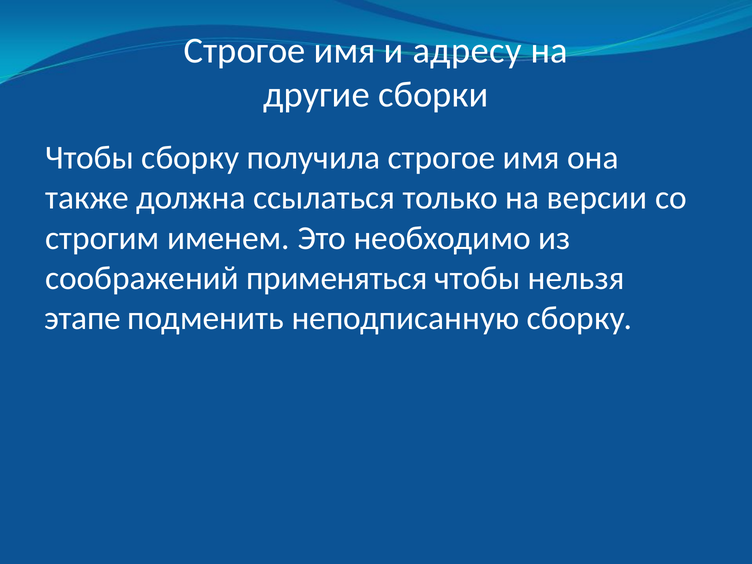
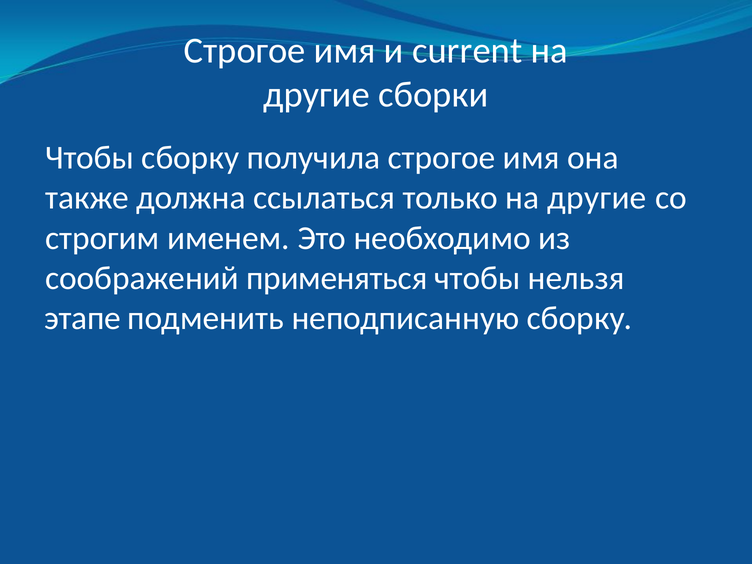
адресу: адресу -> current (467, 51)
только на версии: версии -> другие (597, 198)
